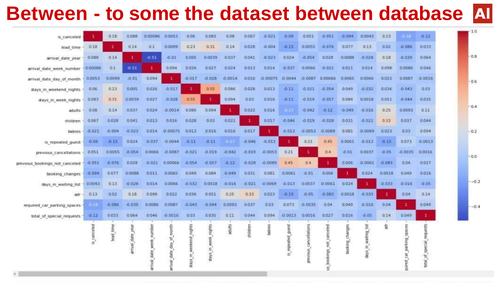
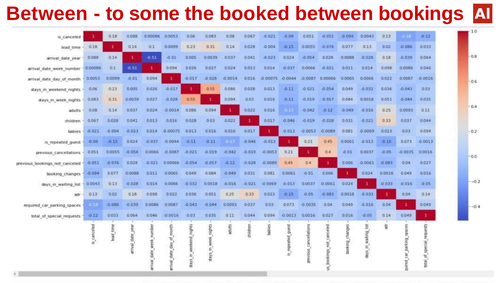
dataset: dataset -> booked (255, 14)
database: database -> bookings (421, 14)
